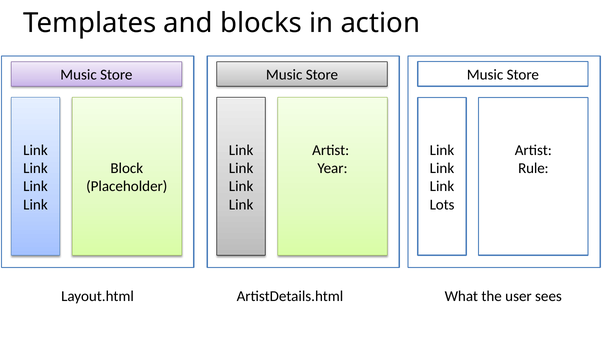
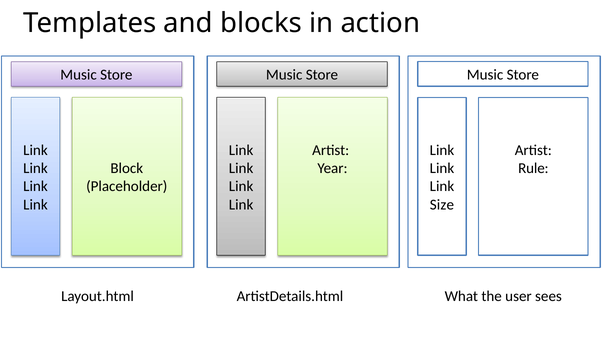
Lots: Lots -> Size (442, 204)
